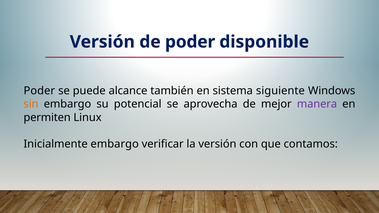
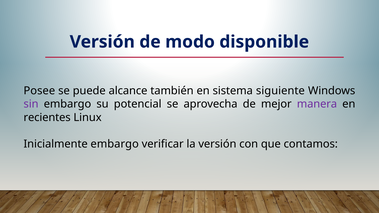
de poder: poder -> modo (190, 42)
Poder: Poder -> Posee (39, 91)
sin colour: orange -> purple (31, 104)
permiten: permiten -> recientes (47, 117)
